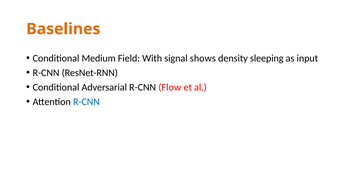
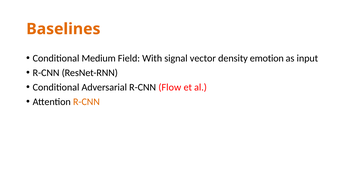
shows: shows -> vector (203, 58)
sleeping: sleeping -> emotion (267, 58)
R-CNN colour: blue -> orange (86, 101)
